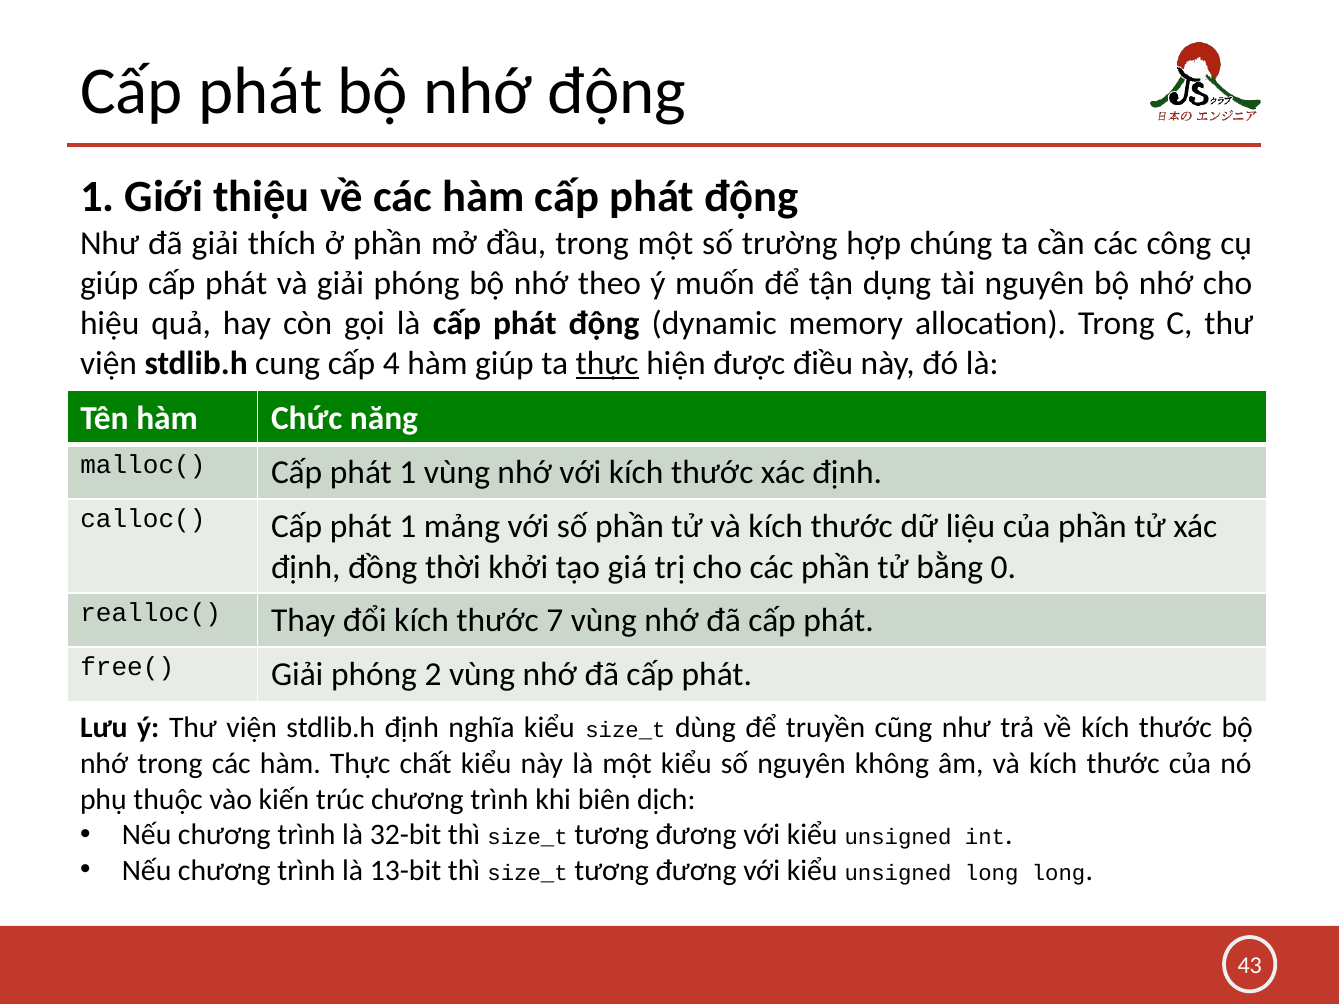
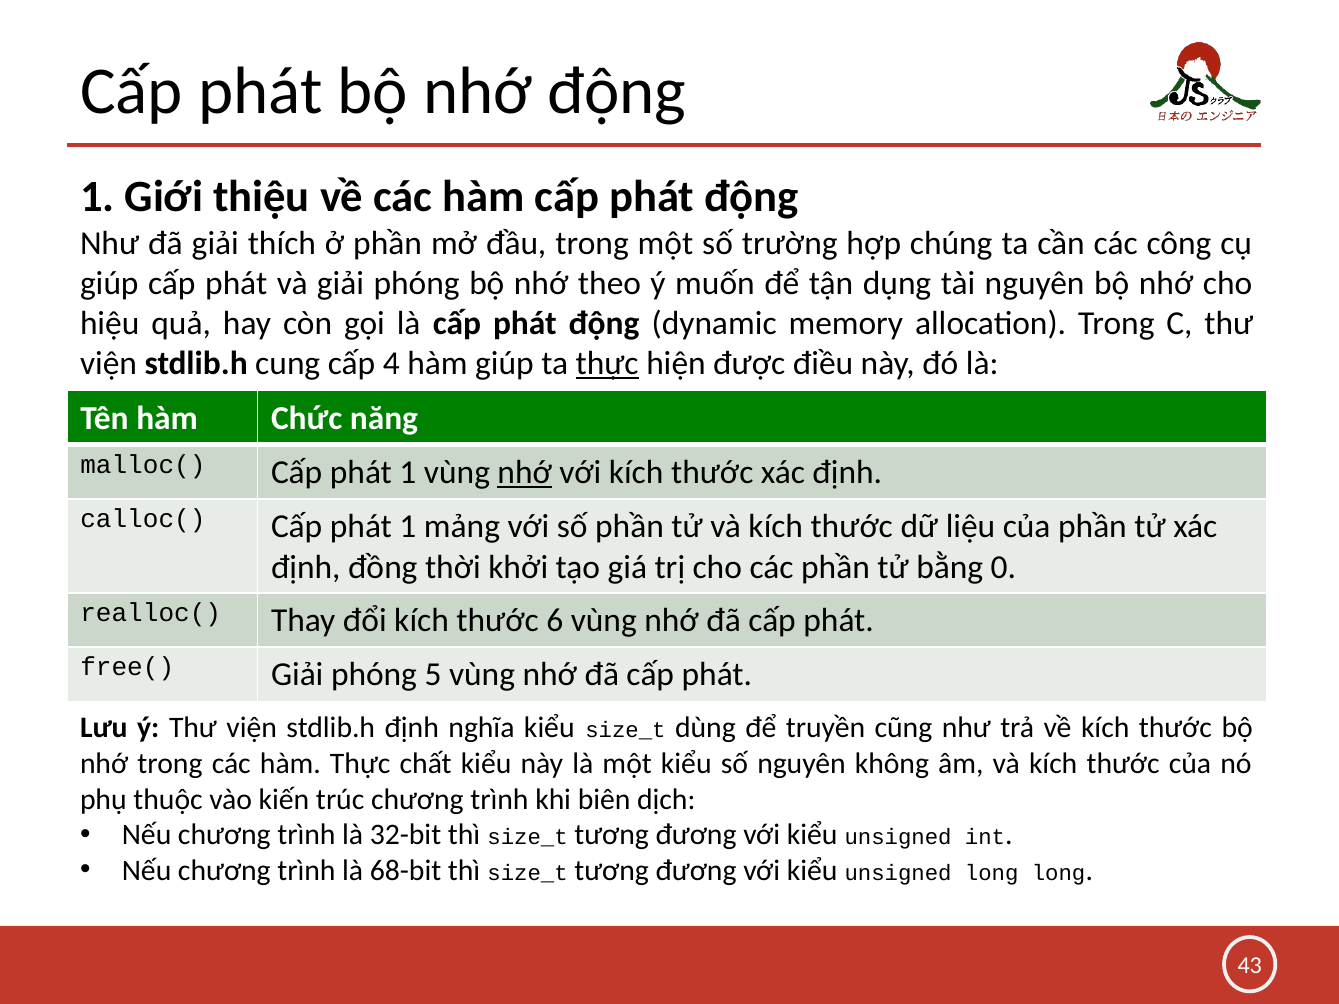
nhớ underline: none -> present (525, 473)
7: 7 -> 6 (555, 621)
2: 2 -> 5 (433, 675)
13-bit: 13-bit -> 68-bit (406, 871)
